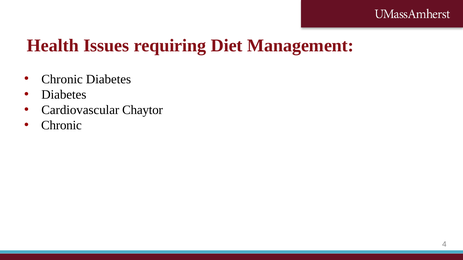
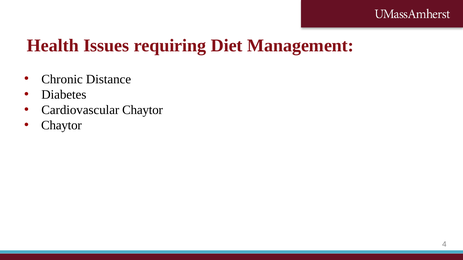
Chronic Diabetes: Diabetes -> Distance (109, 79)
Chronic: Chronic -> Chaytor (61, 126)
